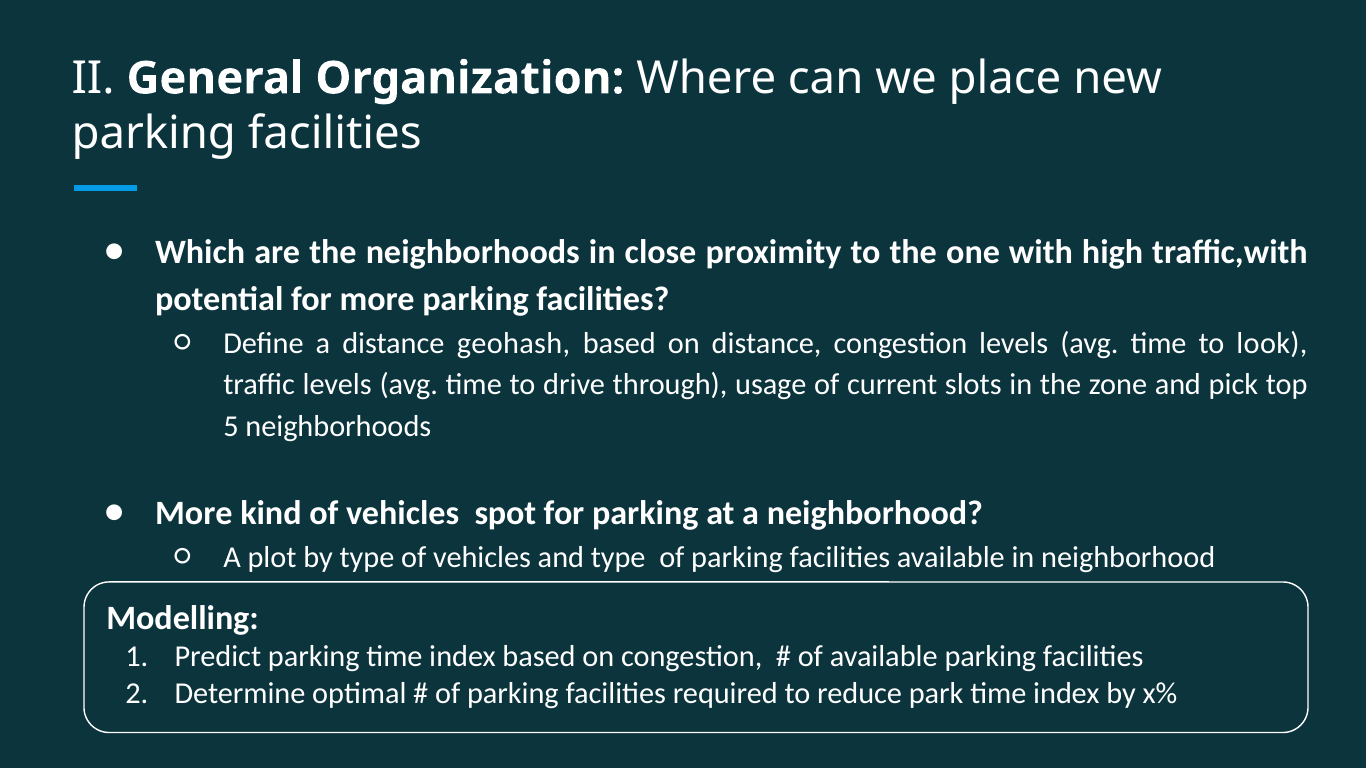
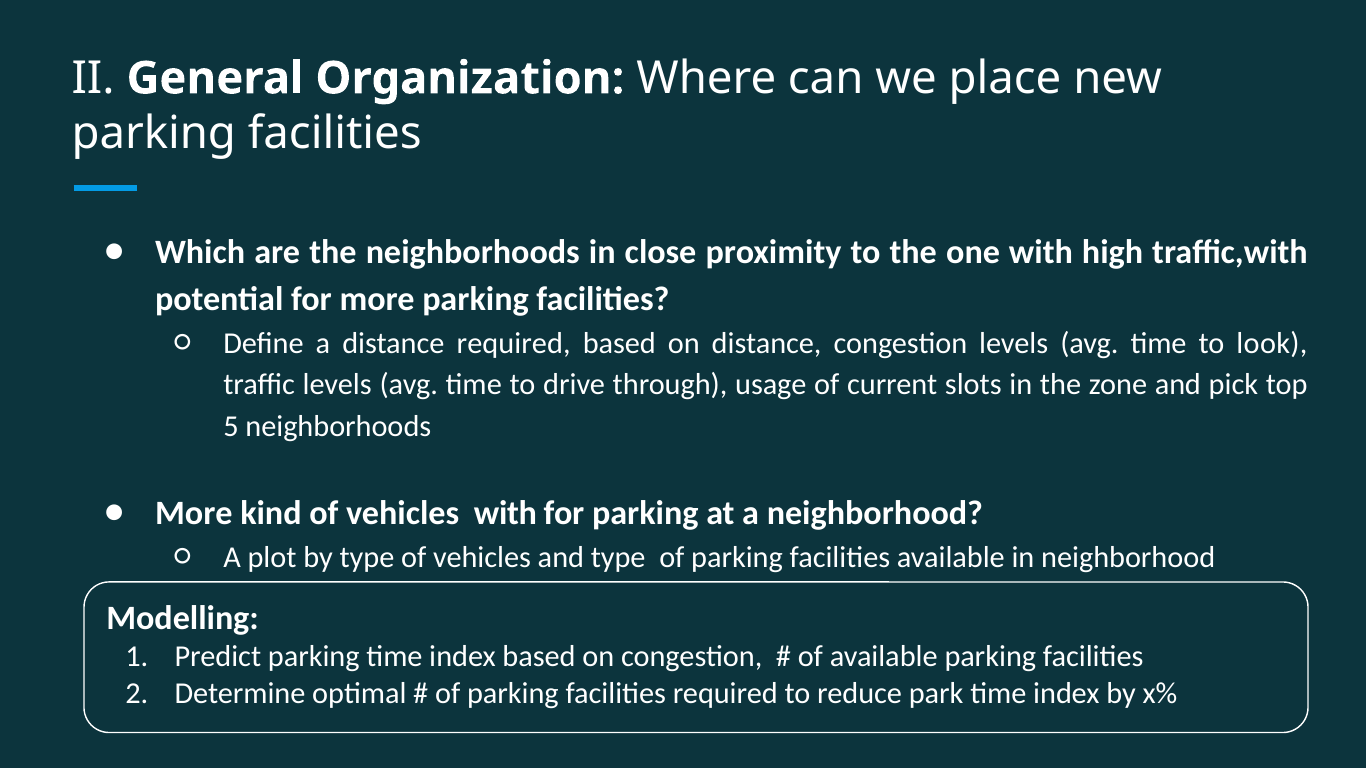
distance geohash: geohash -> required (514, 343)
vehicles spot: spot -> with (505, 514)
